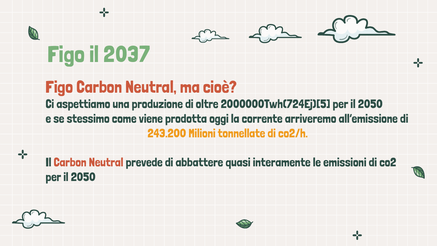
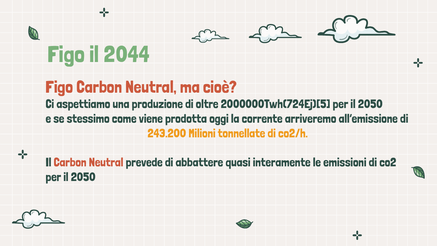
2037: 2037 -> 2044 (127, 55)
